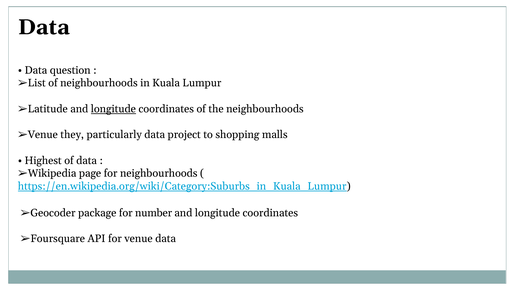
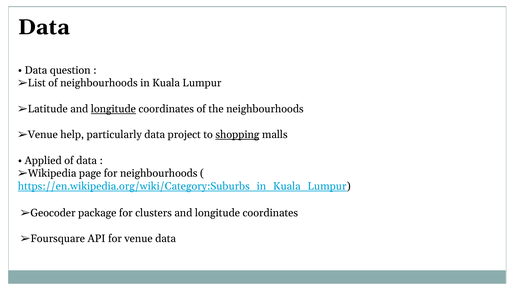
they: they -> help (72, 135)
shopping underline: none -> present (237, 135)
Highest: Highest -> Applied (43, 160)
number: number -> clusters (154, 213)
